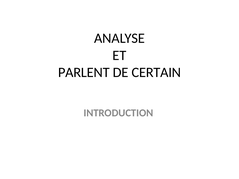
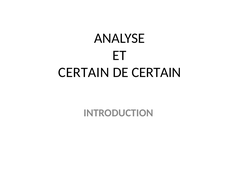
PARLENT: PARLENT -> CERTAIN (84, 73)
